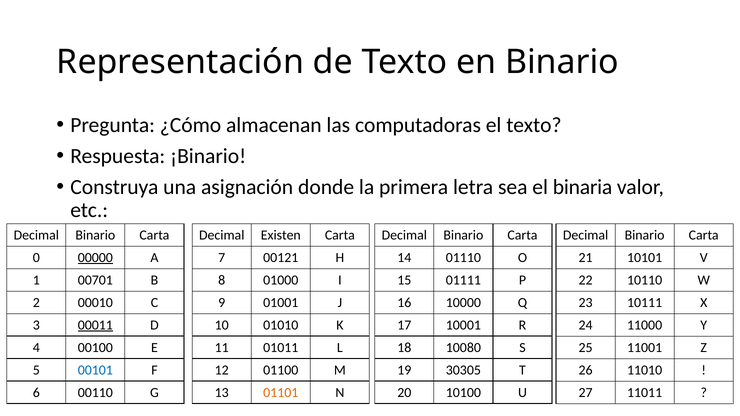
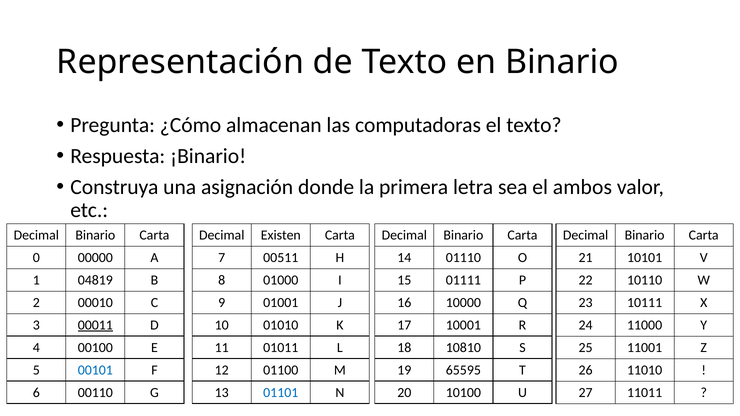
binaria: binaria -> ambos (582, 187)
00000 underline: present -> none (95, 258)
00121: 00121 -> 00511 (281, 258)
00701: 00701 -> 04819 (95, 280)
10080: 10080 -> 10810 (463, 348)
30305: 30305 -> 65595 (463, 370)
01101 colour: orange -> blue (281, 393)
